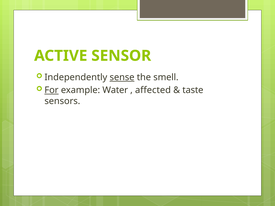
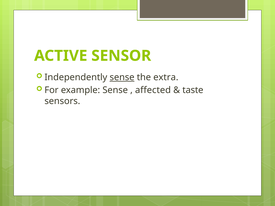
smell: smell -> extra (166, 77)
For underline: present -> none (51, 90)
example Water: Water -> Sense (115, 90)
